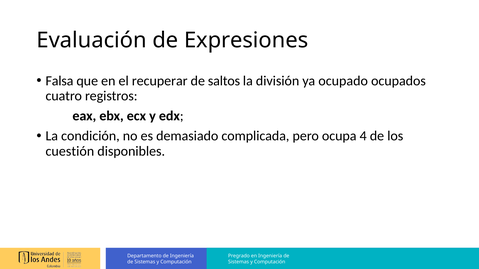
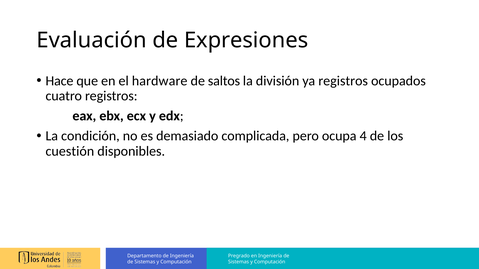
Falsa: Falsa -> Hace (59, 81)
recuperar: recuperar -> hardware (160, 81)
ya ocupado: ocupado -> registros (343, 81)
